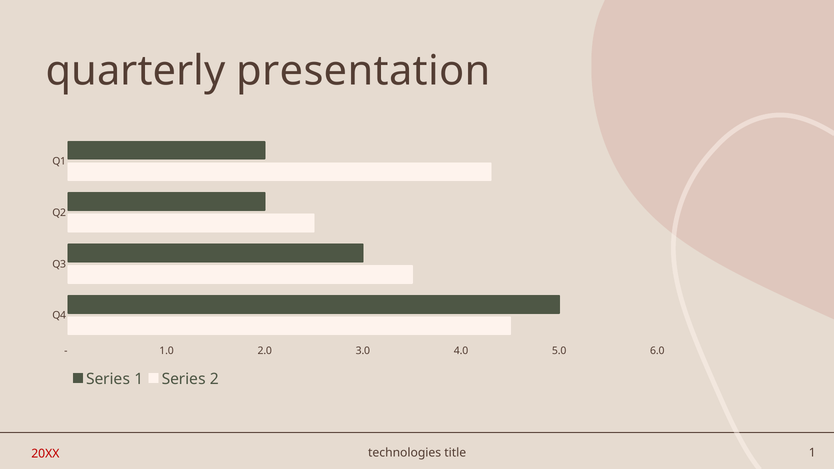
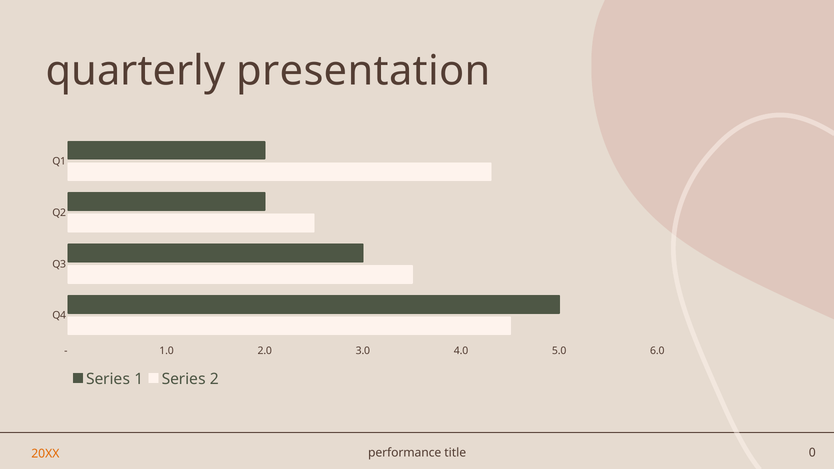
technologies: technologies -> performance (405, 453)
title 1: 1 -> 0 (812, 453)
20XX colour: red -> orange (45, 454)
